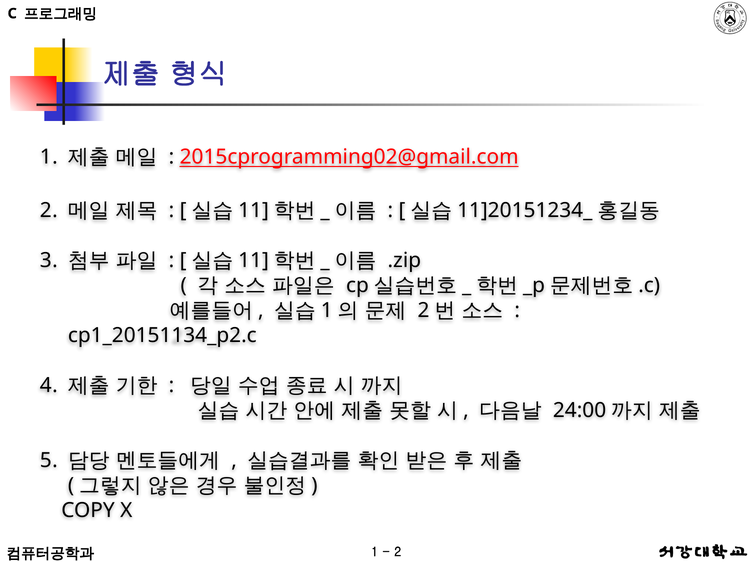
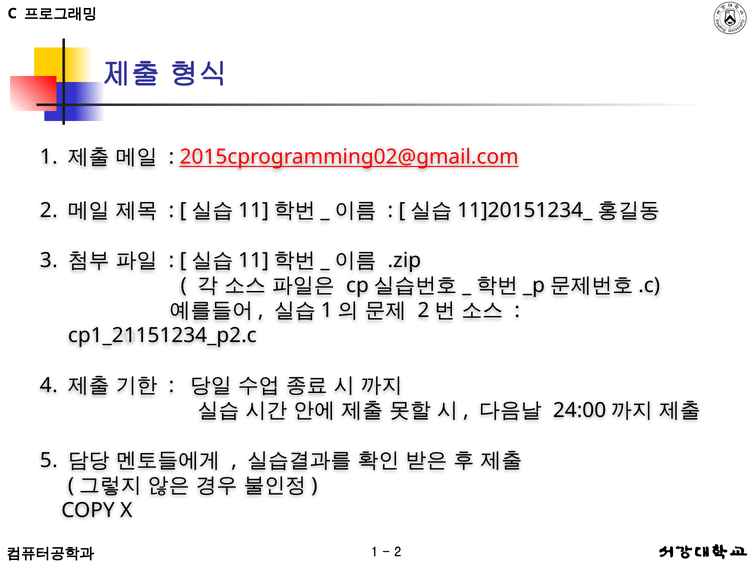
cp1_20151134_p2.c: cp1_20151134_p2.c -> cp1_21151234_p2.c (162, 335)
